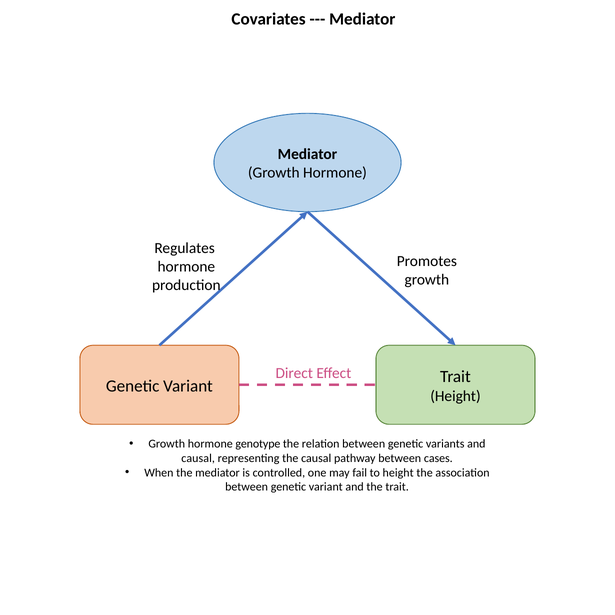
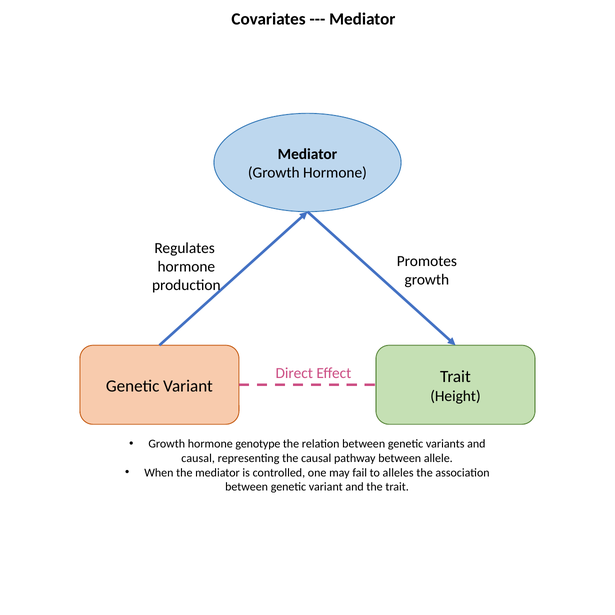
cases: cases -> allele (438, 458)
to height: height -> alleles (398, 473)
